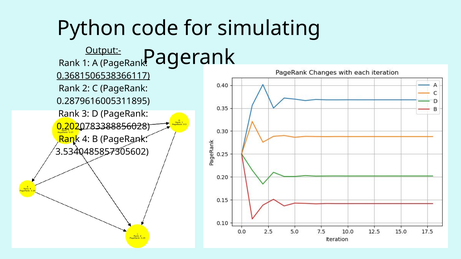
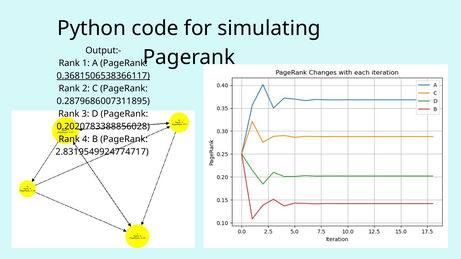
Output:- underline: present -> none (103, 51)
0.2879616005311895: 0.2879616005311895 -> 0.2879686007311895 (103, 101)
3.5340485857305602: 3.5340485857305602 -> 2.8319549924774717 (102, 152)
